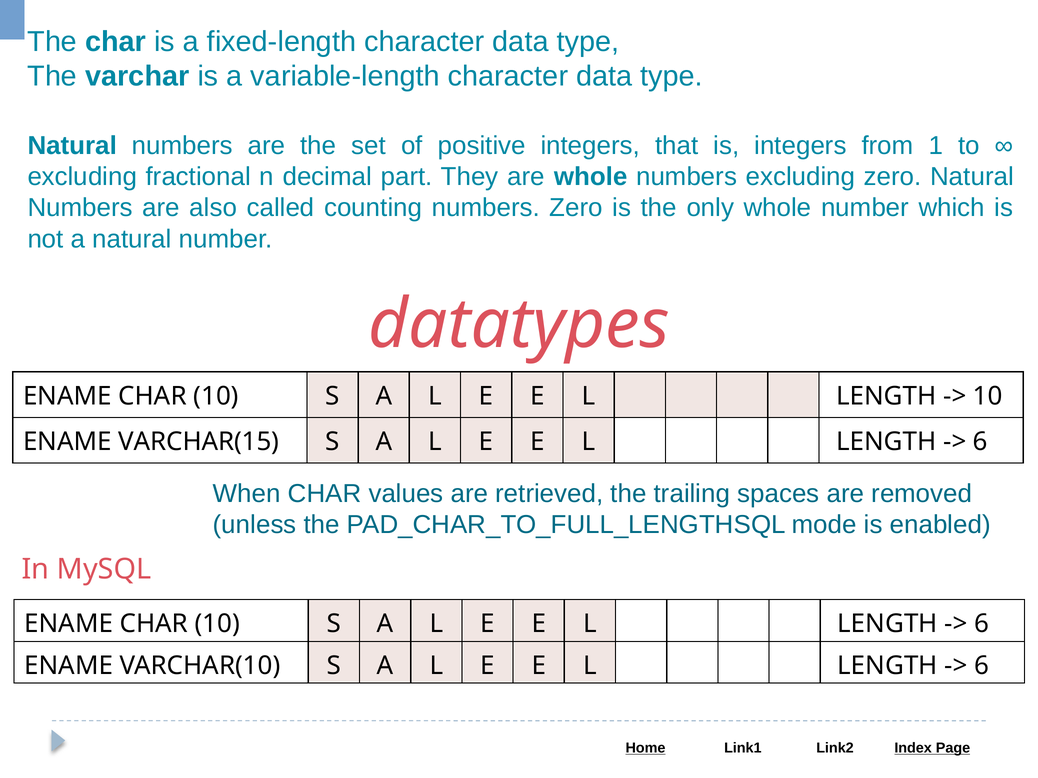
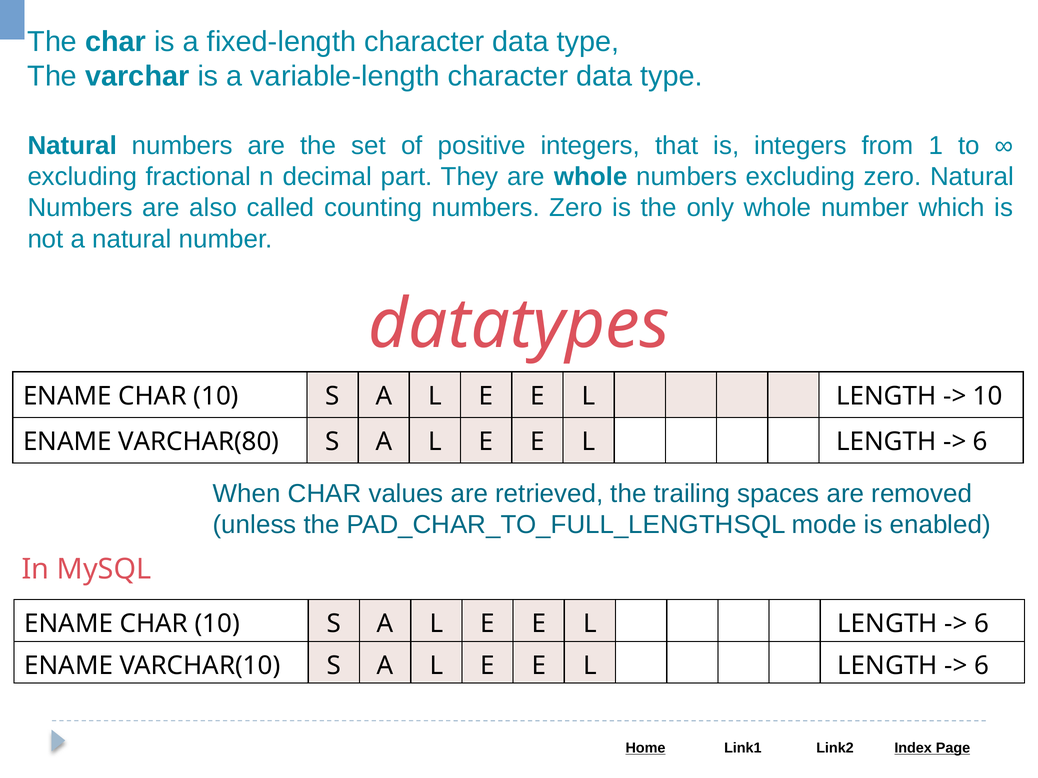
VARCHAR(15: VARCHAR(15 -> VARCHAR(80 (199, 442)
